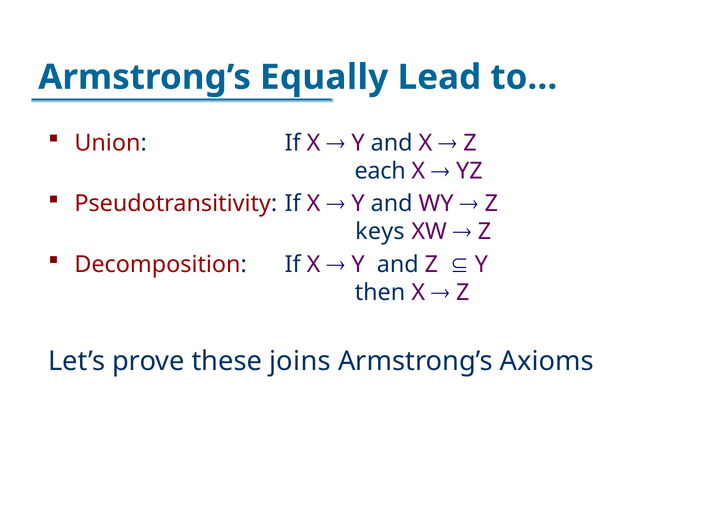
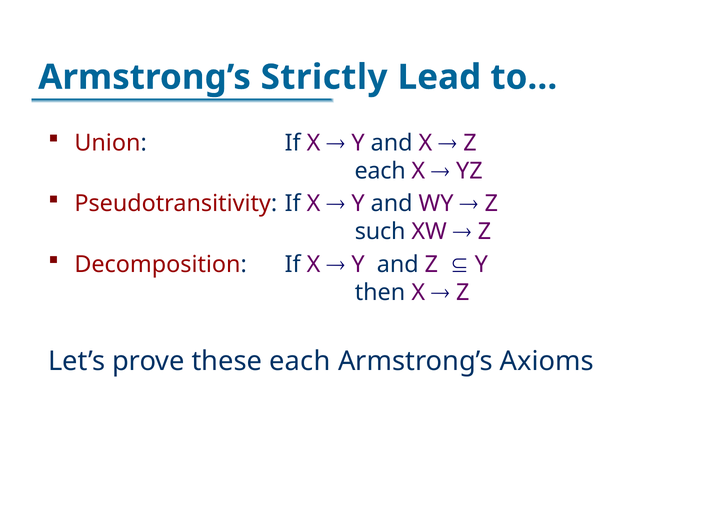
Equally: Equally -> Strictly (324, 77)
keys: keys -> such (380, 232)
these joins: joins -> each (300, 361)
